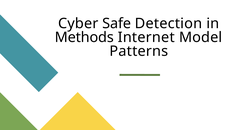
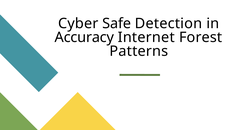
Methods: Methods -> Accuracy (84, 37)
Model: Model -> Forest (201, 37)
